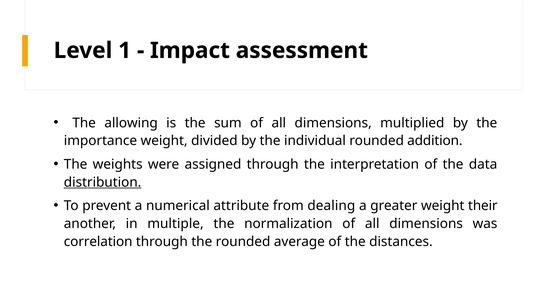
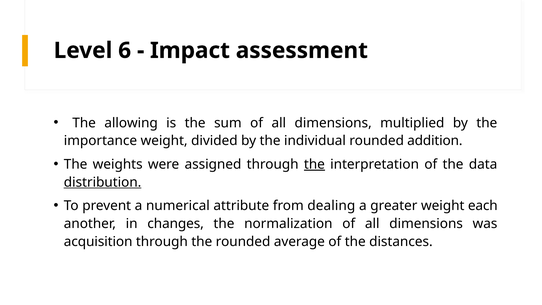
1: 1 -> 6 (125, 50)
the underline: none -> present (314, 164)
their: their -> each (483, 206)
multiple: multiple -> changes (176, 224)
correlation: correlation -> acquisition (98, 241)
